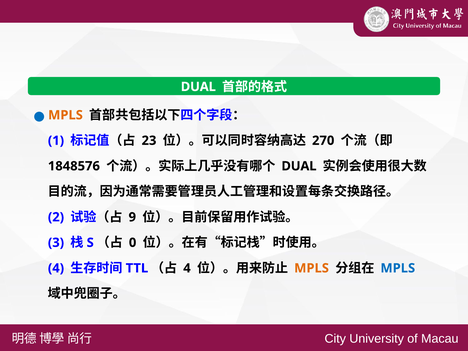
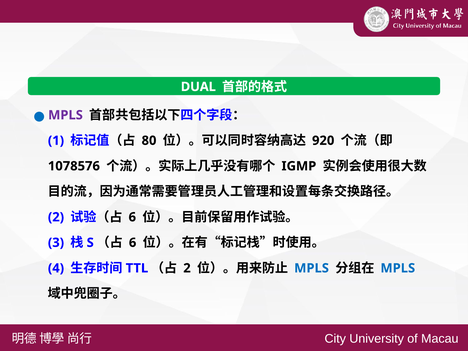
MPLS colour: orange -> purple (65, 115)
23: 23 -> 80 (149, 141)
270: 270 -> 920 (323, 141)
1848576: 1848576 -> 1078576 (74, 166)
DUAL: DUAL -> IGMP (299, 166)
9: 9 -> 6 (132, 217)
0: 0 -> 6 (133, 243)
4: 4 -> 2 (187, 268)
MPLS colour: orange -> blue (312, 268)
